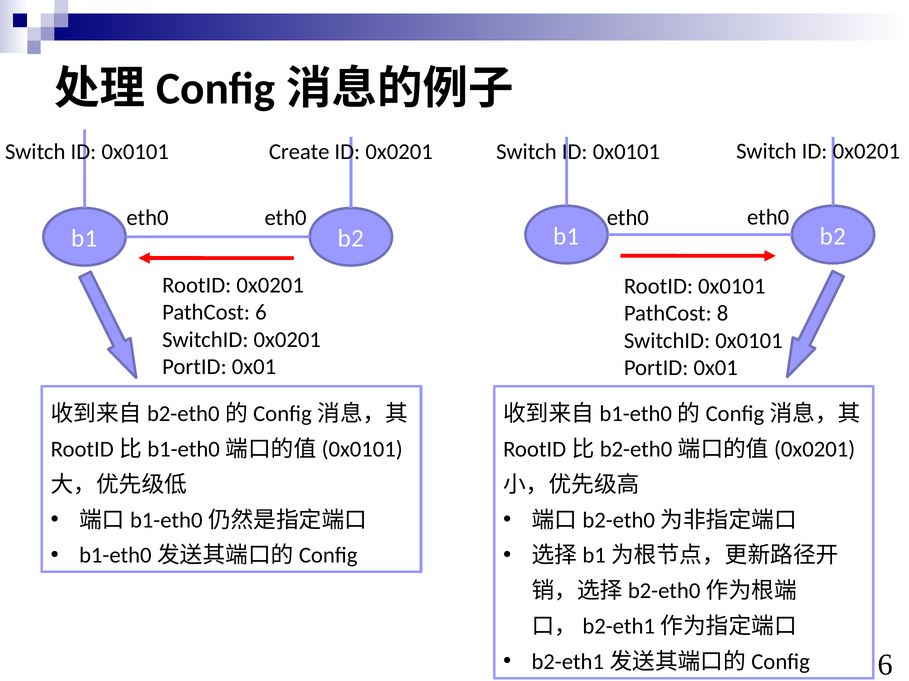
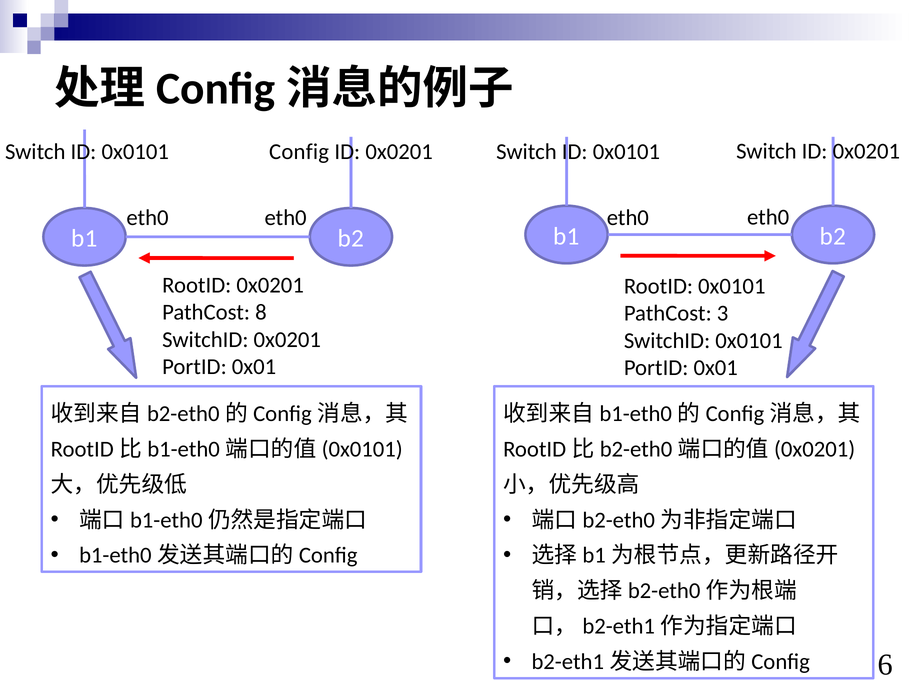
Create: Create -> Config (299, 152)
PathCost 6: 6 -> 8 (261, 313)
PathCost 8: 8 -> 3 (723, 314)
